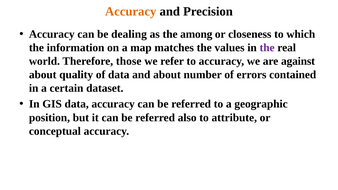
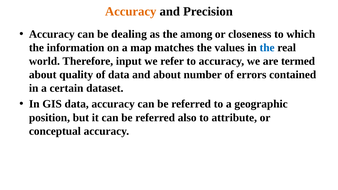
the colour: purple -> blue (267, 48)
those: those -> input (129, 61)
against: against -> termed (298, 61)
